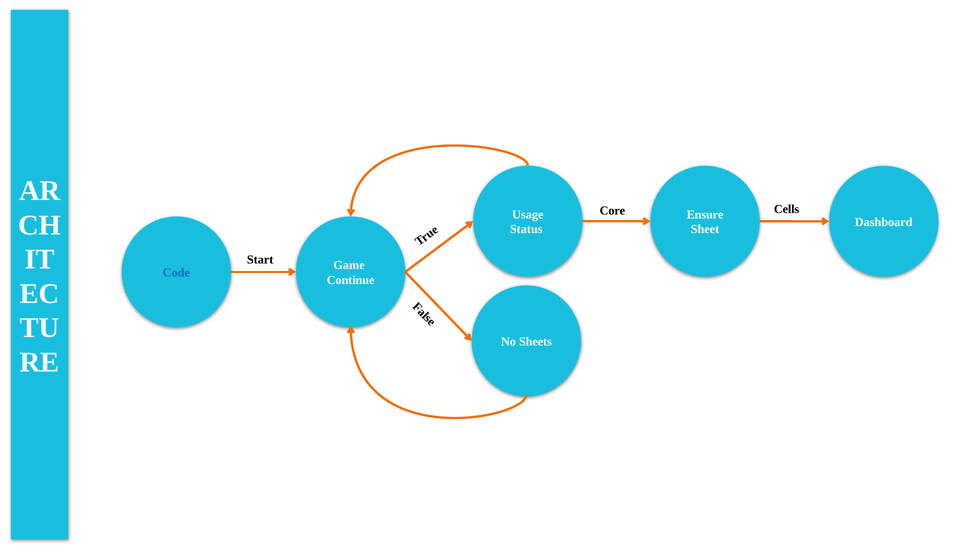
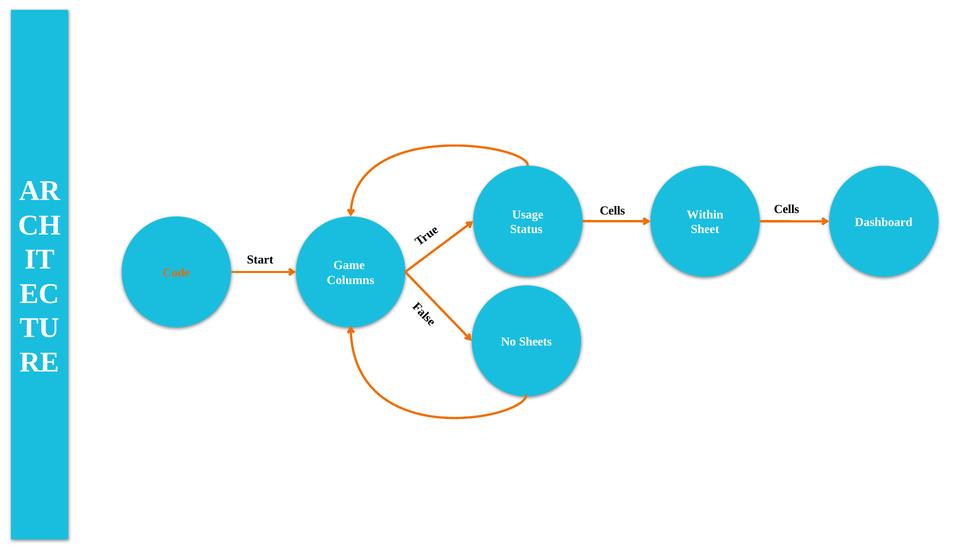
Core: Core -> Cells (612, 211)
Ensure: Ensure -> Within (705, 215)
Code colour: blue -> orange (176, 273)
Continue: Continue -> Columns (351, 280)
